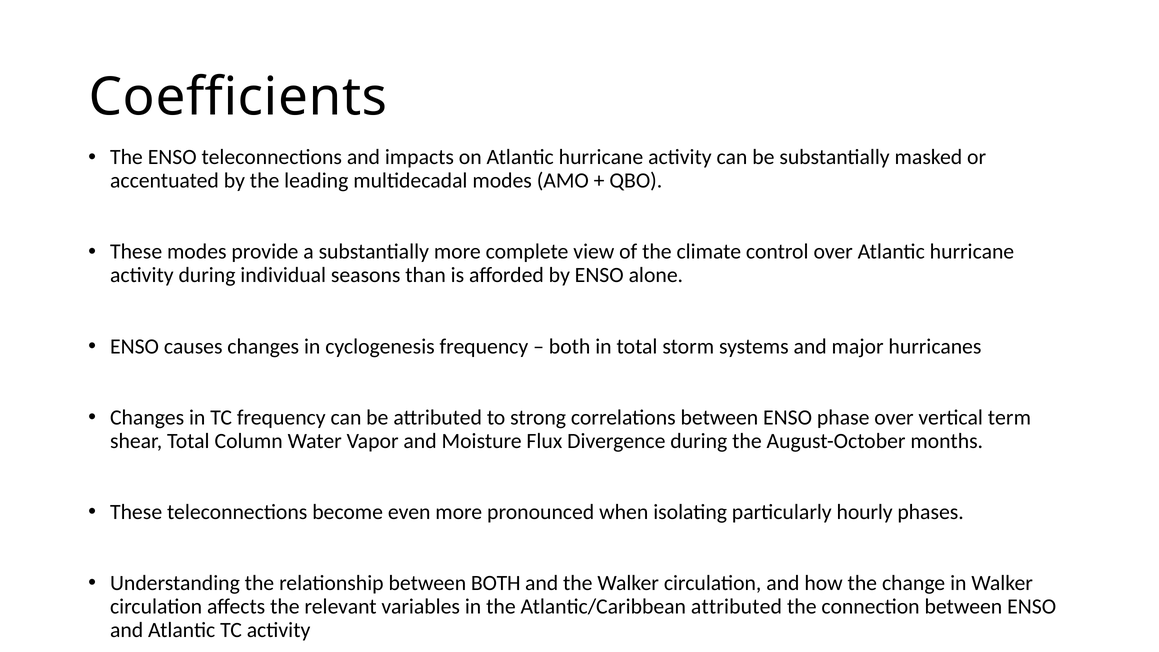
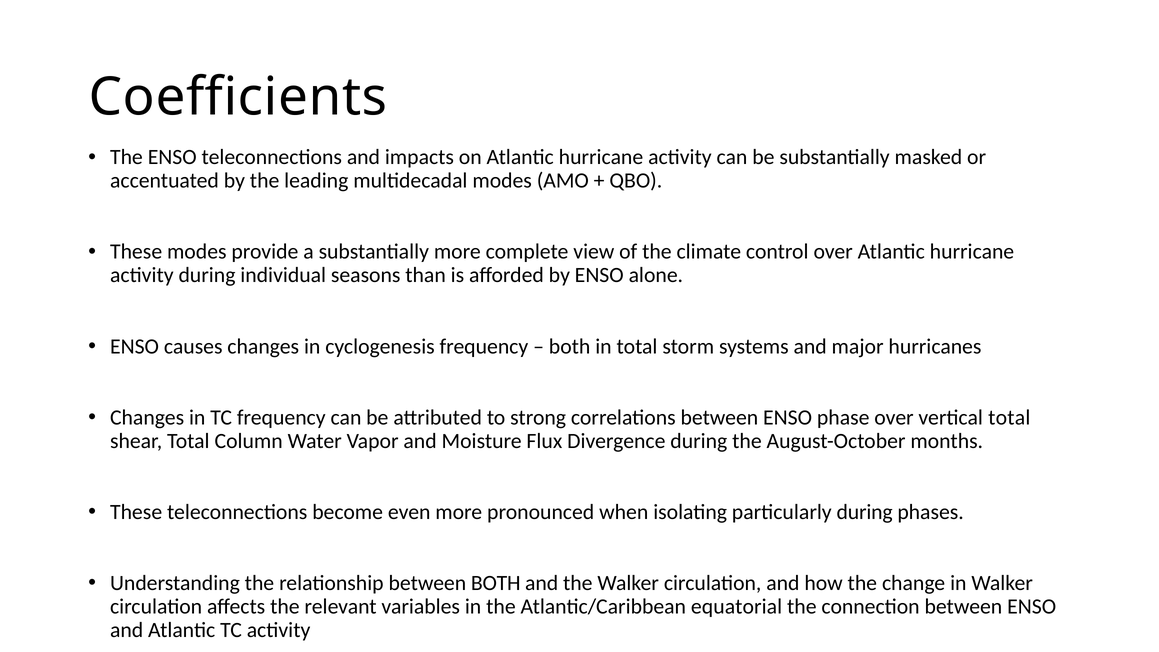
vertical term: term -> total (1009, 417)
particularly hourly: hourly -> during (865, 512)
Atlantic/Caribbean attributed: attributed -> equatorial (737, 606)
